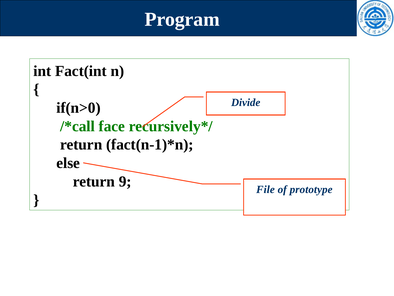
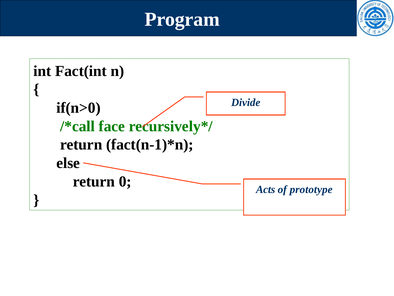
9: 9 -> 0 (125, 181)
File: File -> Acts (266, 189)
